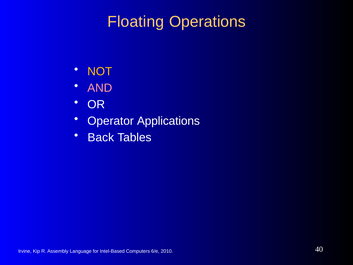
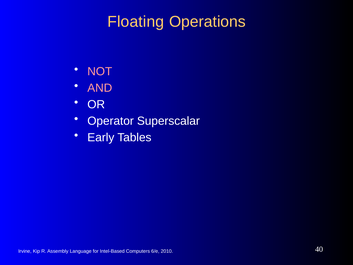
NOT colour: yellow -> pink (100, 71)
Applications: Applications -> Superscalar (168, 121)
Back: Back -> Early (101, 137)
